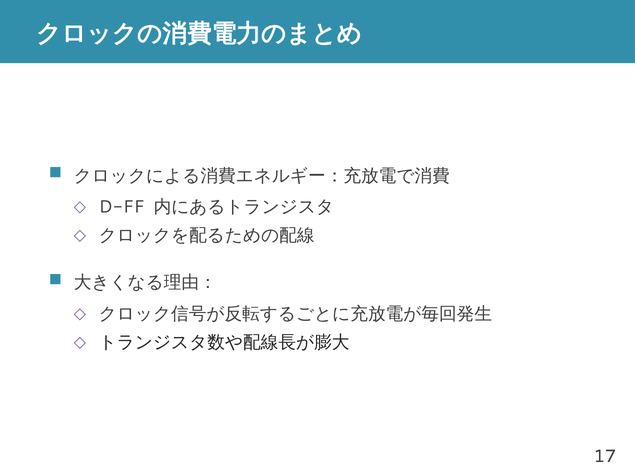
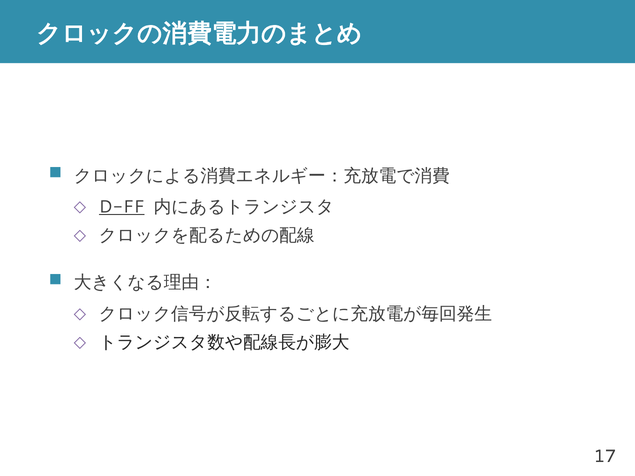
D-FF underline: none -> present (122, 207)
